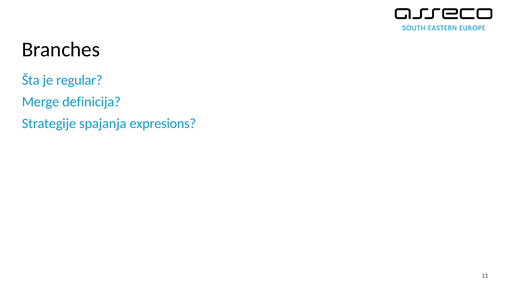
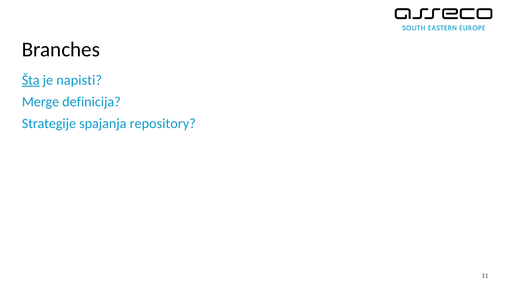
Šta underline: none -> present (31, 80)
regular: regular -> napisti (79, 80)
expresions: expresions -> repository (163, 123)
